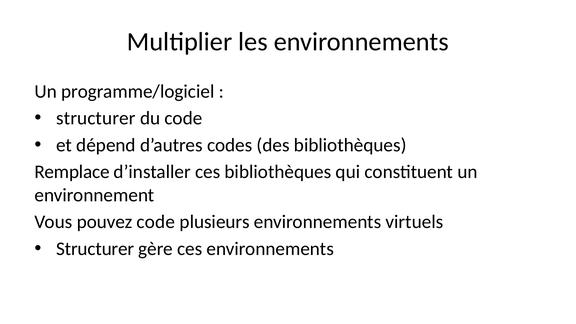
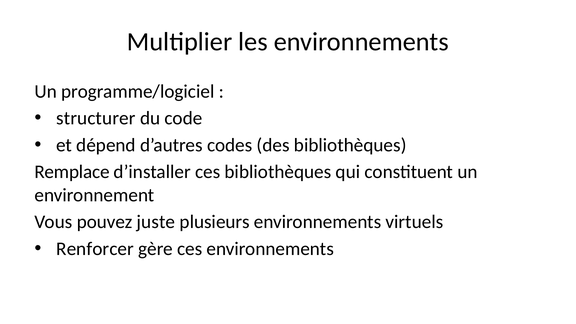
pouvez code: code -> juste (156, 222)
Structurer: Structurer -> Renforcer (95, 249)
